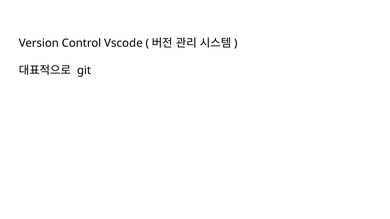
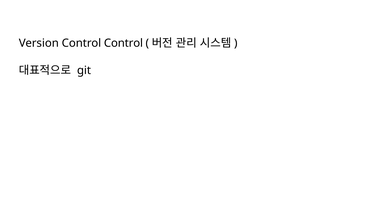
Control Vscode: Vscode -> Control (123, 43)
